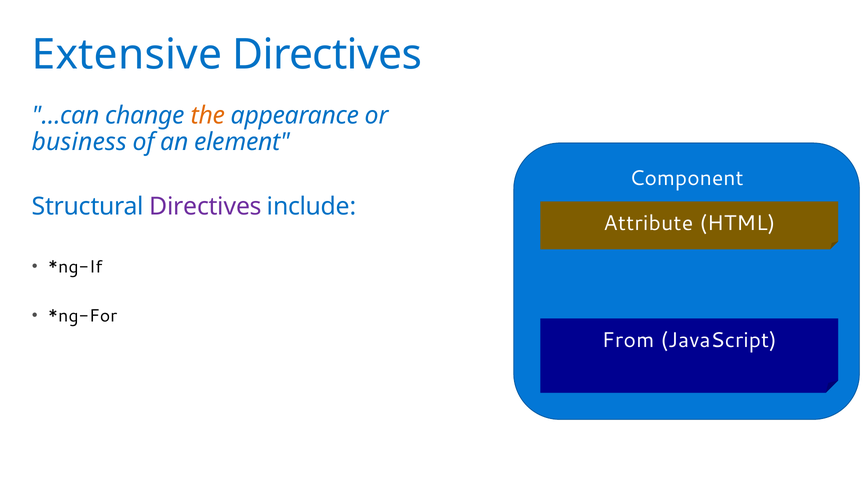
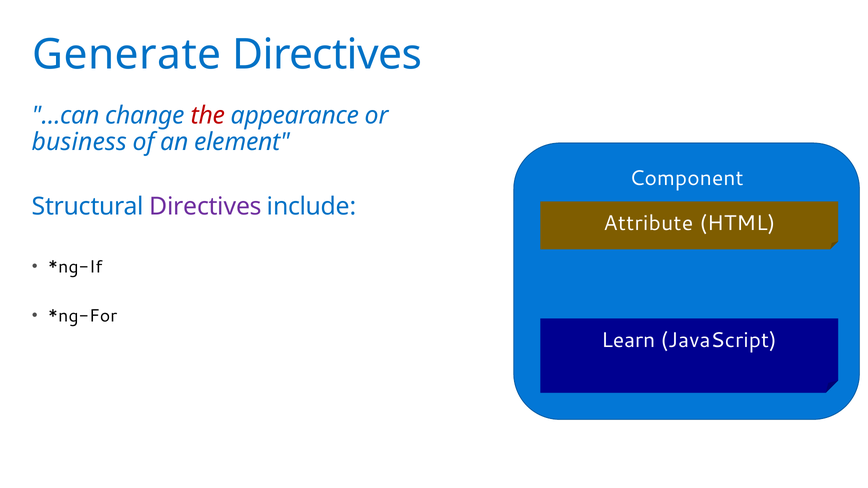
Extensive: Extensive -> Generate (127, 55)
the colour: orange -> red (208, 115)
From: From -> Learn (628, 340)
